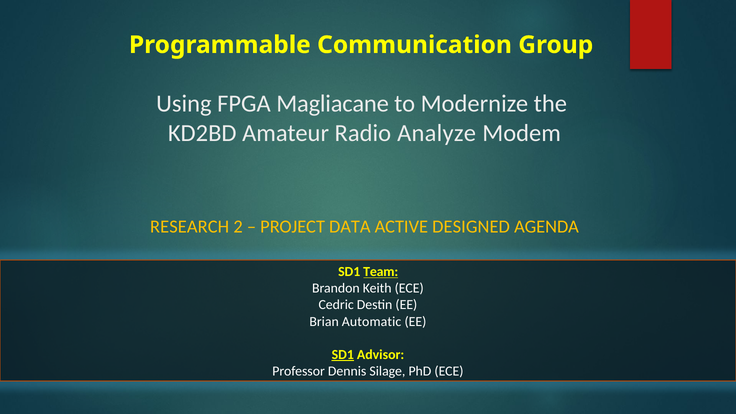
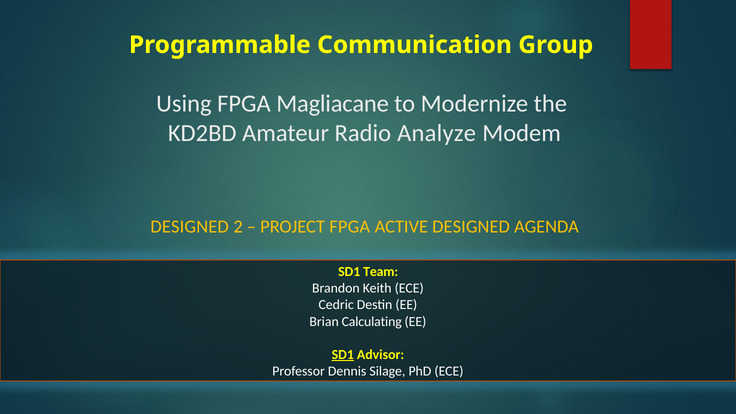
RESEARCH: RESEARCH -> DESIGNED (190, 227)
PROJECT DATA: DATA -> FPGA (350, 227)
Team underline: present -> none (381, 272)
Automatic: Automatic -> Calculating (372, 321)
